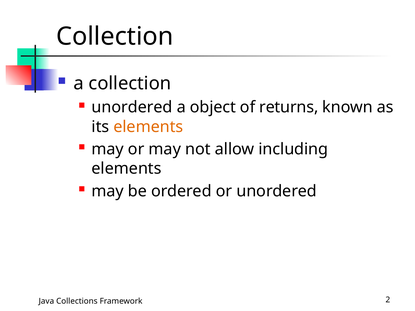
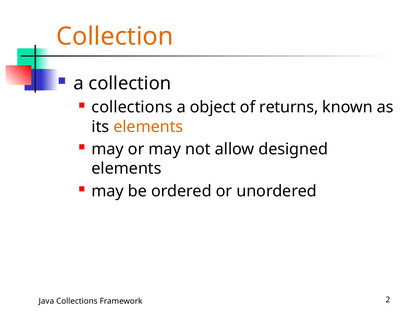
Collection colour: black -> orange (115, 36)
unordered: unordered -> collections (132, 107)
including: including -> designed (293, 149)
